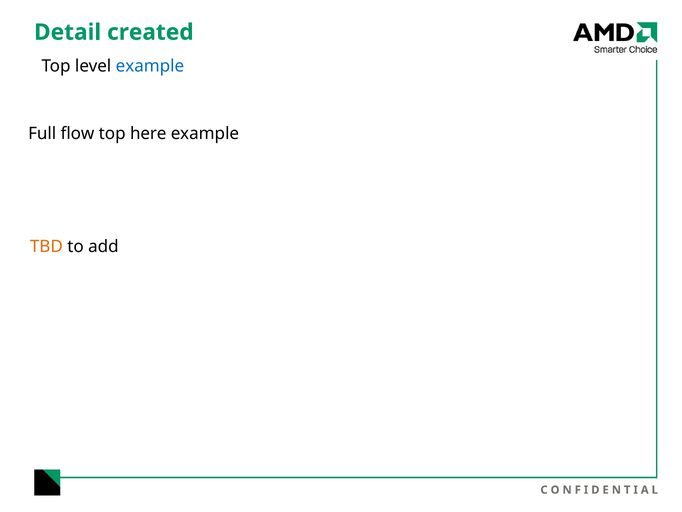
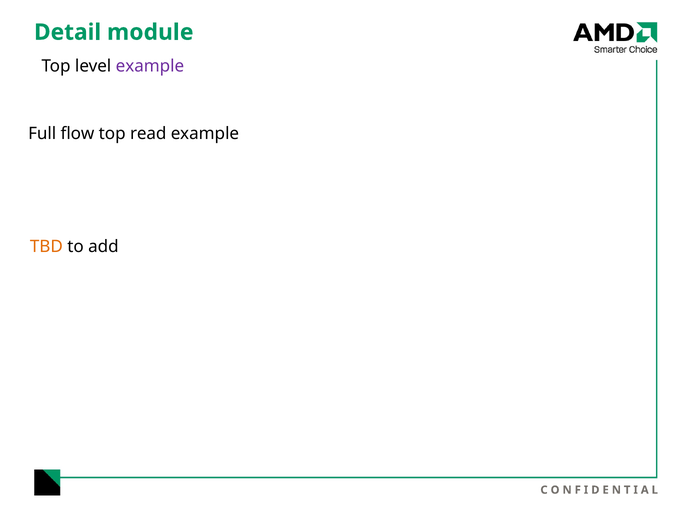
created: created -> module (150, 32)
example colour: blue -> purple (150, 66)
here: here -> read (148, 134)
